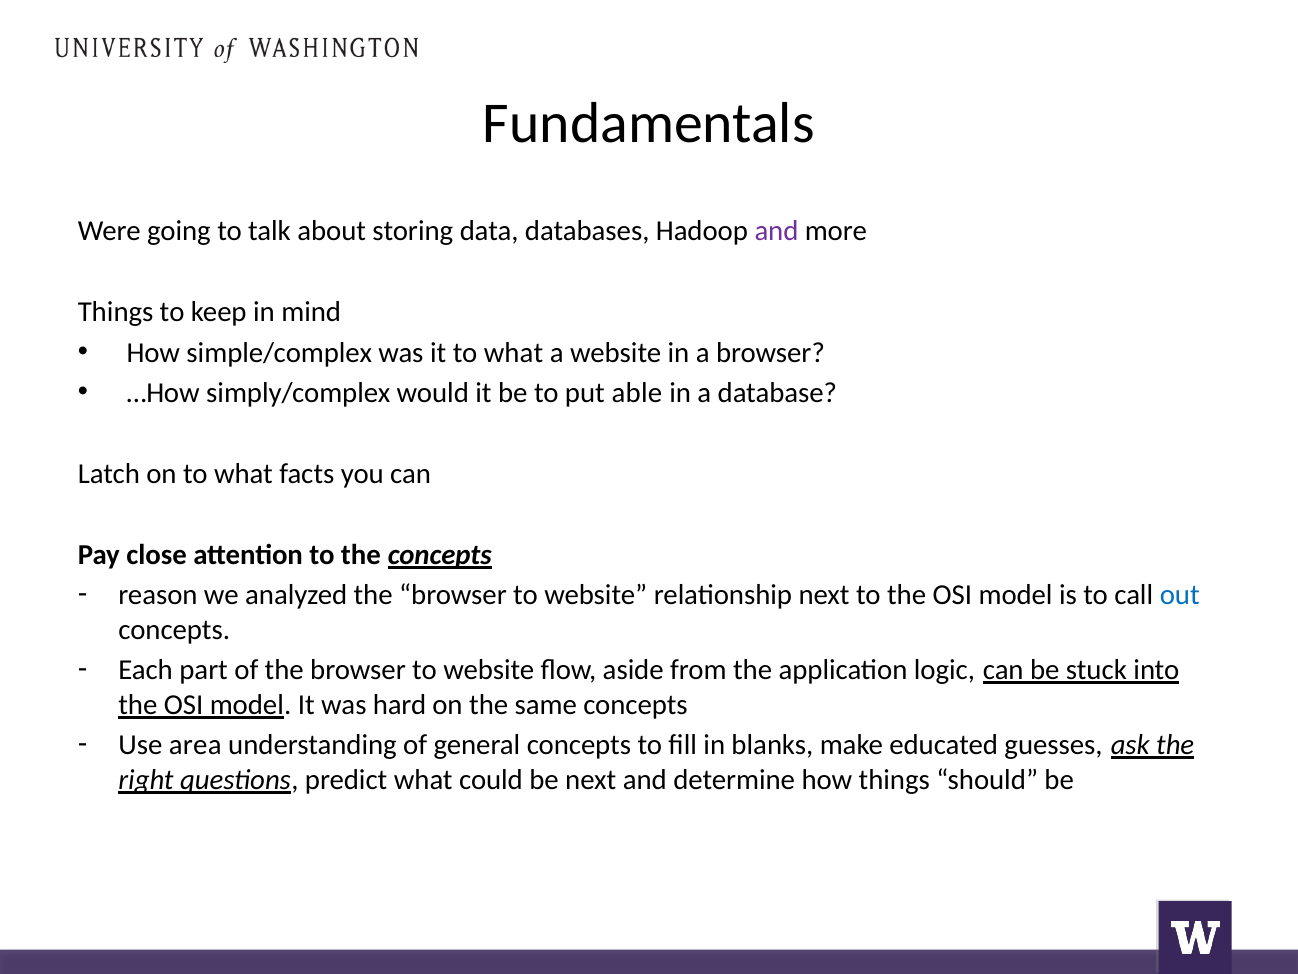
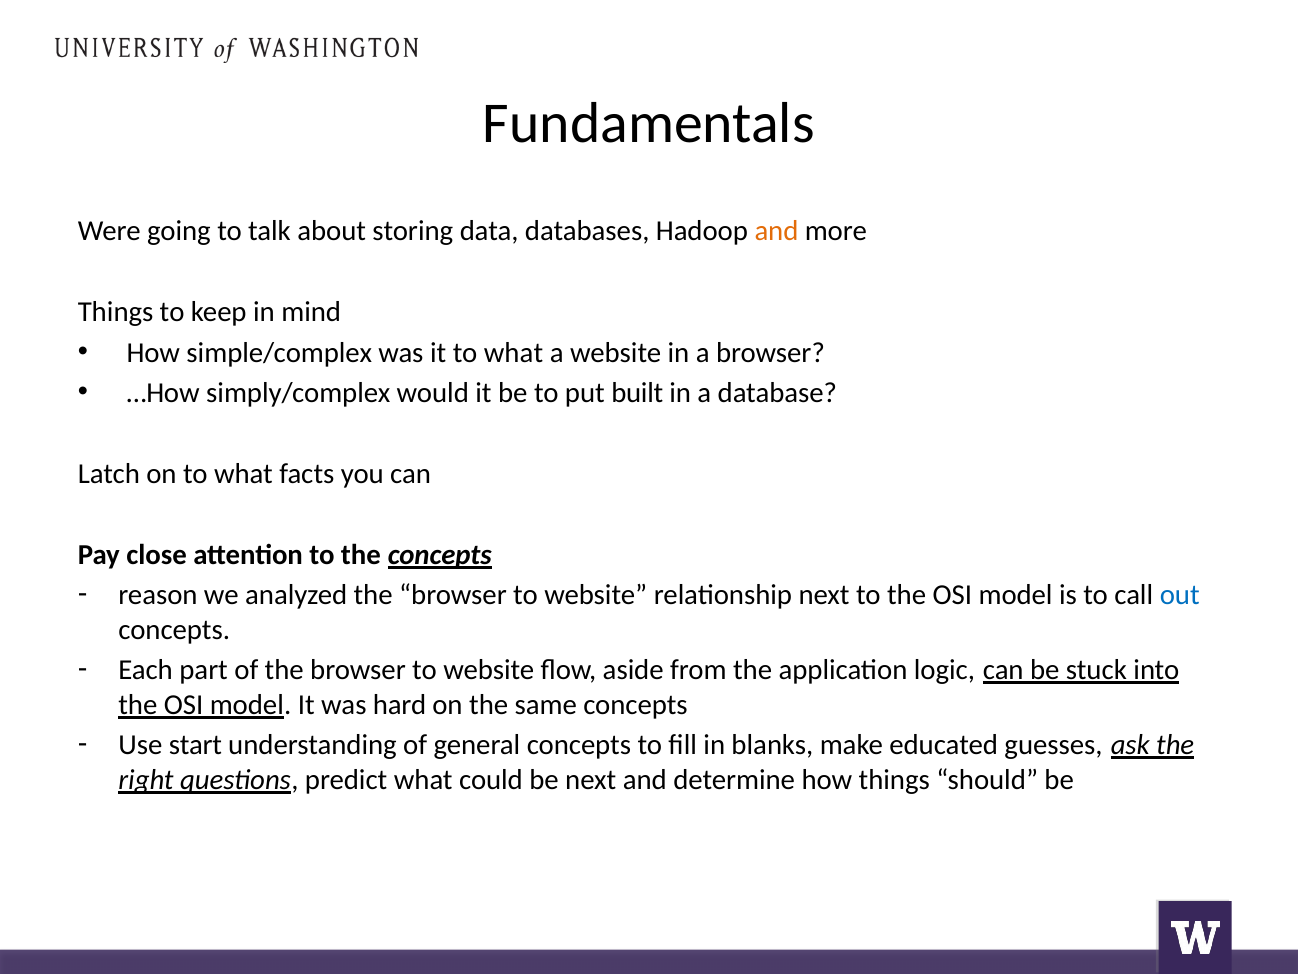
and colour: purple -> orange (776, 231)
able: able -> built (637, 393)
area: area -> start (195, 745)
